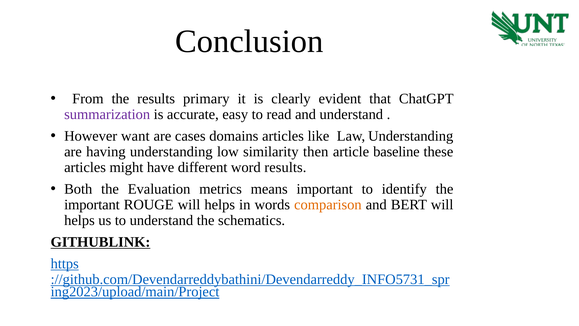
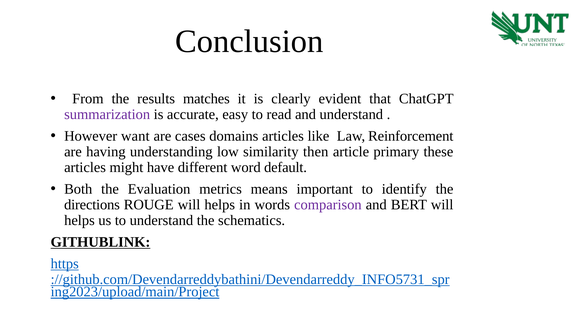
primary: primary -> matches (206, 99)
Law Understanding: Understanding -> Reinforcement (411, 136)
baseline: baseline -> primary (396, 152)
word results: results -> default (286, 167)
important: important -> directions (92, 204)
comparison colour: orange -> purple (328, 204)
